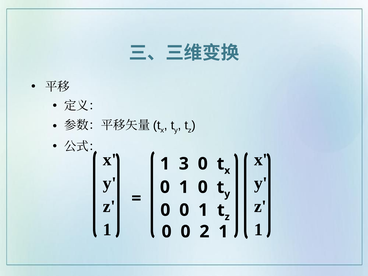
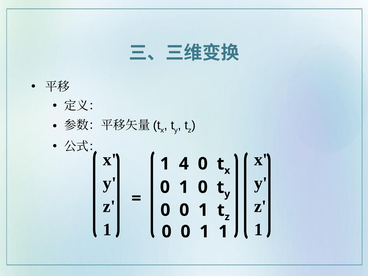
3: 3 -> 4 (184, 164)
2: 2 -> 1 (204, 232)
